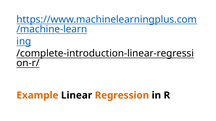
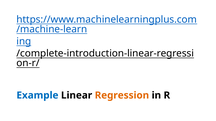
Example colour: orange -> blue (37, 96)
